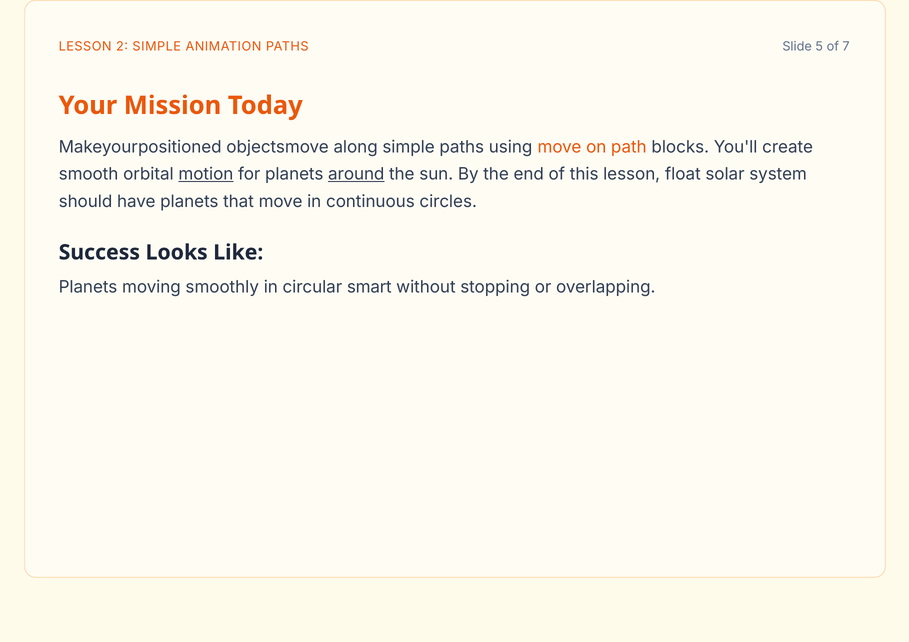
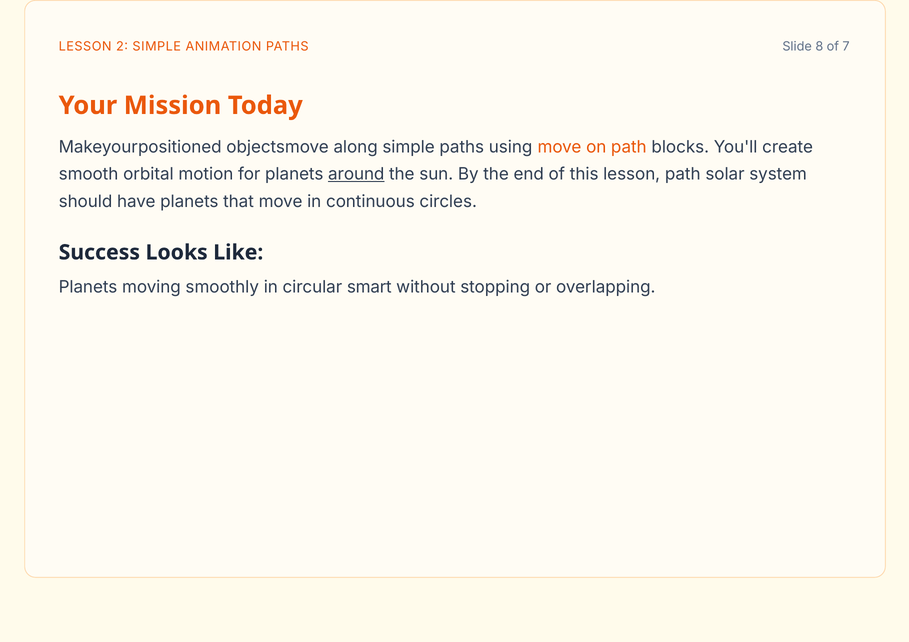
5: 5 -> 8 (819, 47)
motion underline: present -> none (206, 174)
lesson float: float -> path (683, 174)
